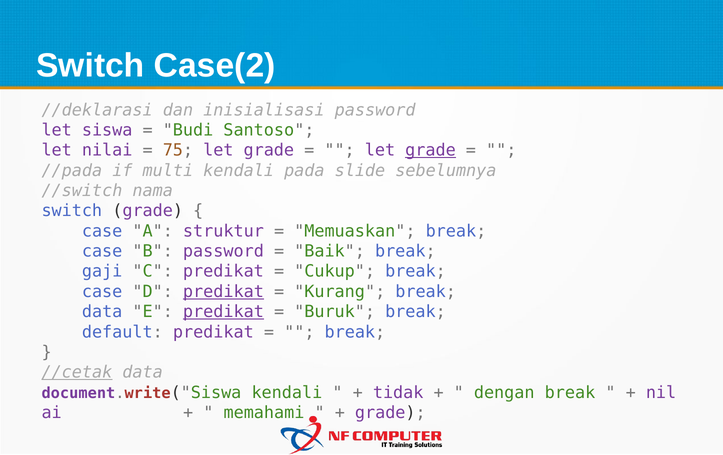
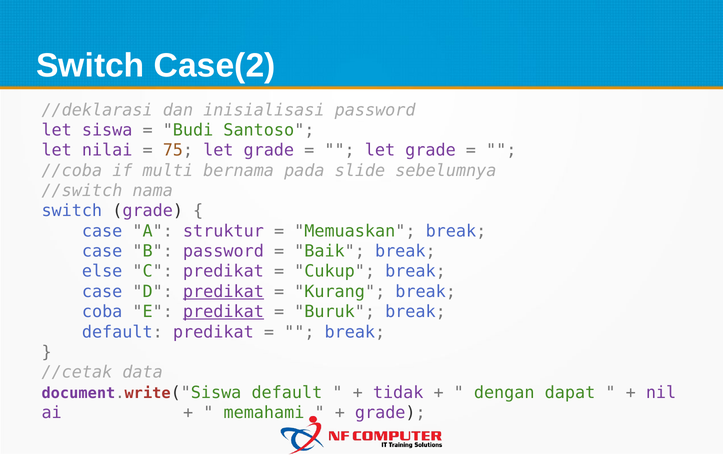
grade underline: present -> none (431, 151)
//pada: //pada -> //coba (72, 171)
multi kendali: kendali -> bernama (239, 171)
gaji: gaji -> else (102, 272)
data: data -> coba (102, 312)
//cetak underline: present -> none (77, 373)
document.write("Siswa kendali: kendali -> default (287, 393)
dengan break: break -> dapat (570, 393)
